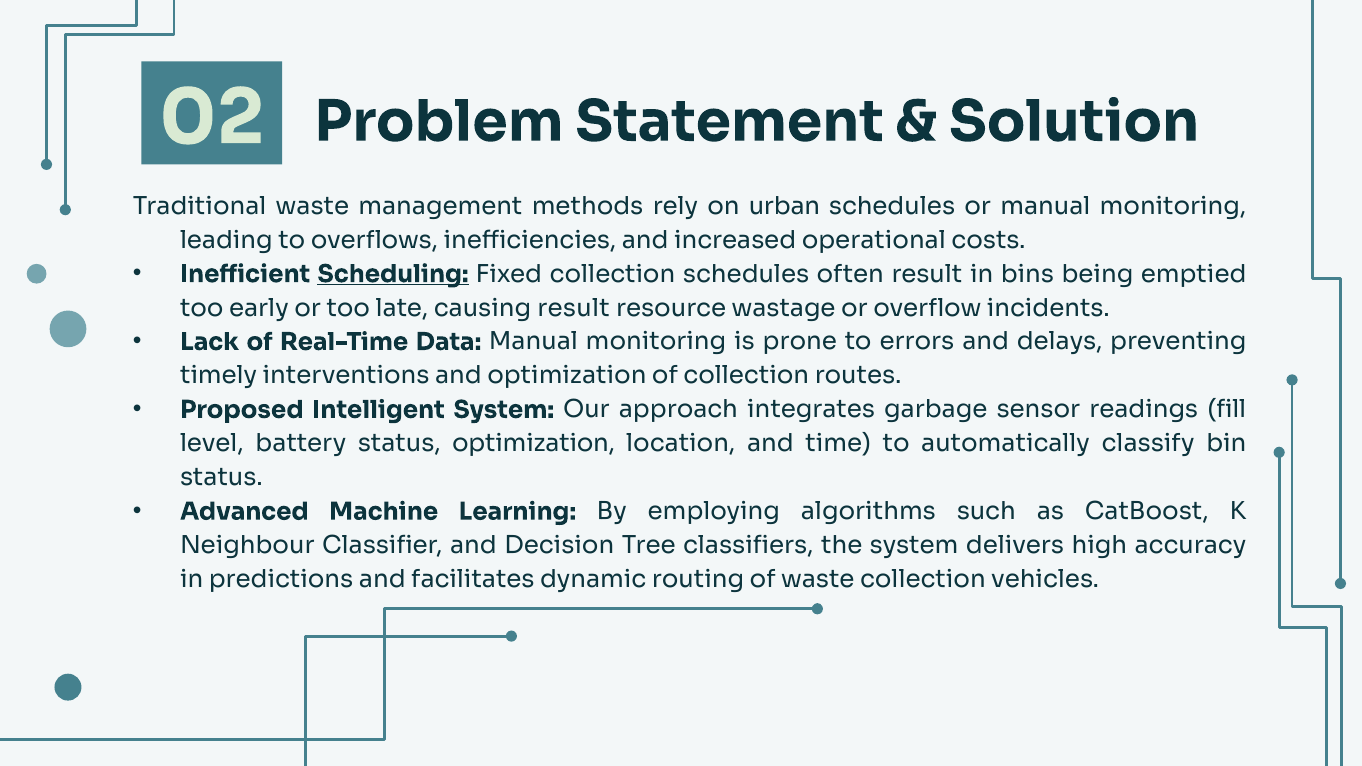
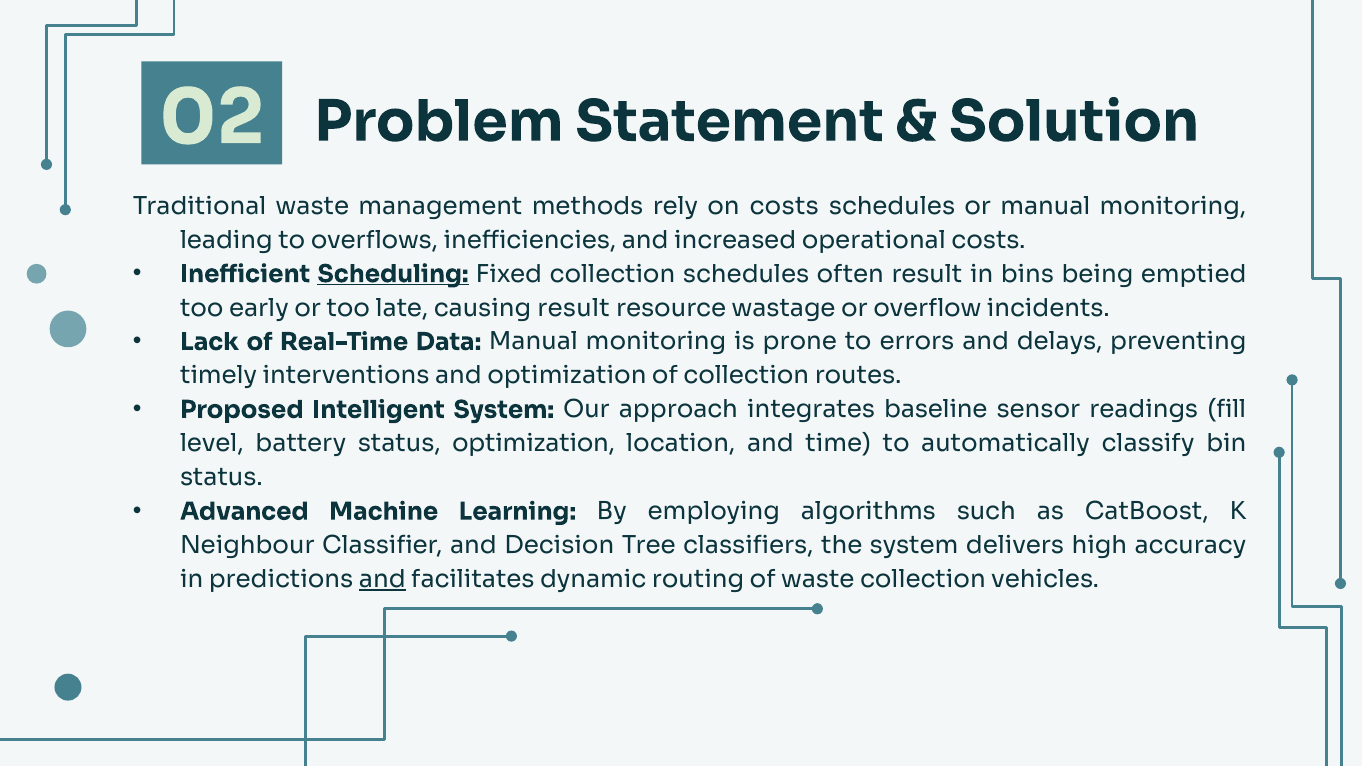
on urban: urban -> costs (784, 206)
garbage: garbage -> baseline (936, 410)
and underline: none -> present (382, 580)
